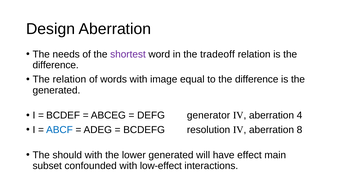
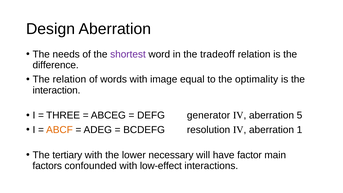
to the difference: difference -> optimality (257, 79)
generated: generated -> interaction (56, 90)
BCDEF: BCDEF -> THREE (63, 115)
4: 4 -> 5 (300, 115)
ABCF colour: blue -> orange (59, 130)
8: 8 -> 1 (300, 130)
should: should -> tertiary (67, 155)
lower generated: generated -> necessary (171, 155)
effect: effect -> factor (250, 155)
subset: subset -> factors (47, 166)
